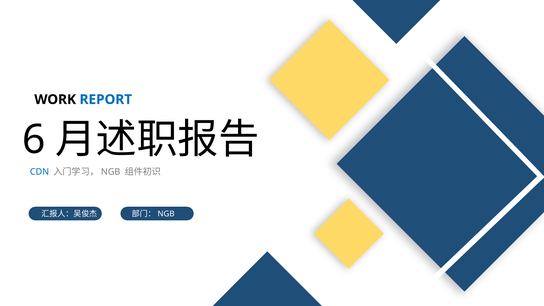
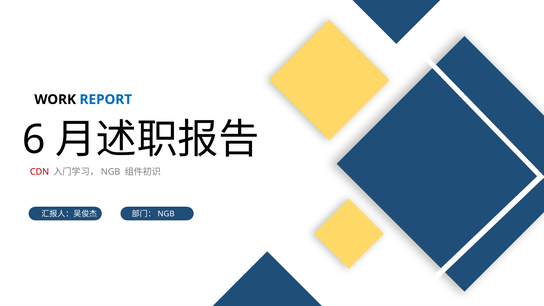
CDN colour: blue -> red (40, 172)
